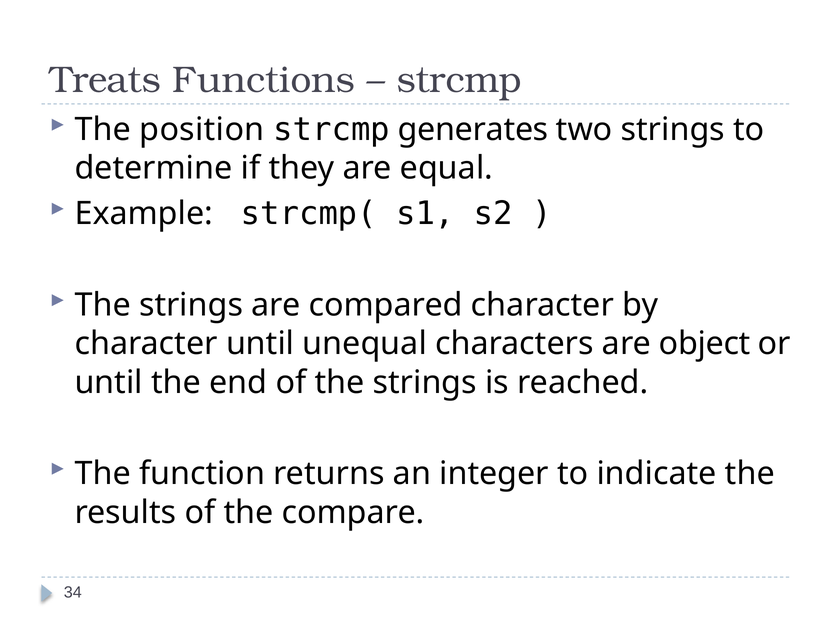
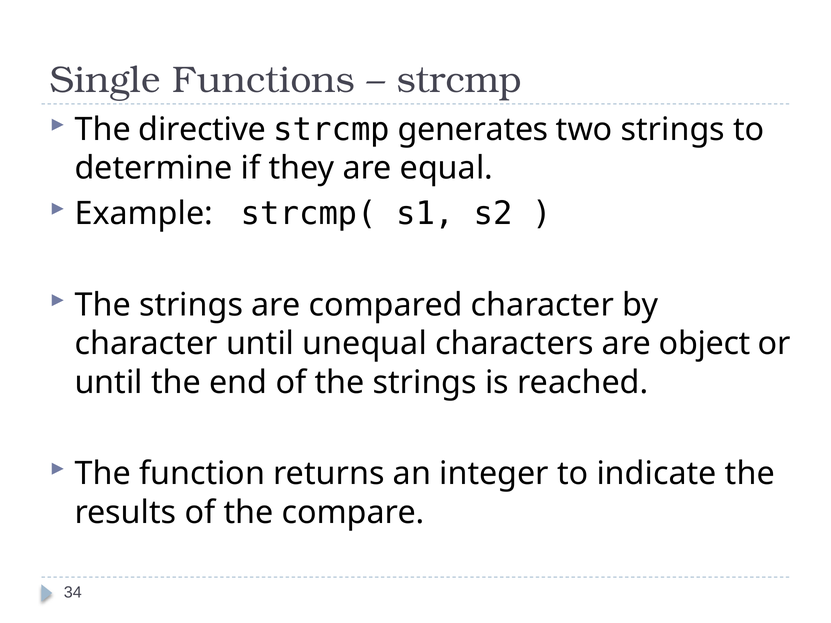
Treats: Treats -> Single (105, 80)
position: position -> directive (202, 130)
